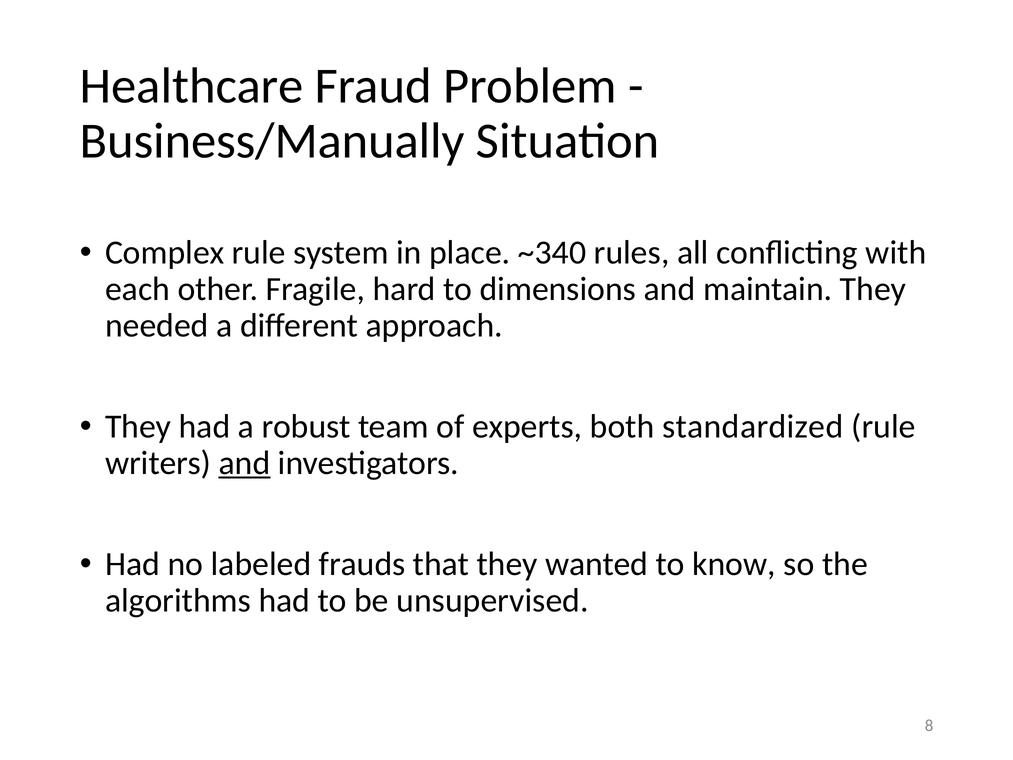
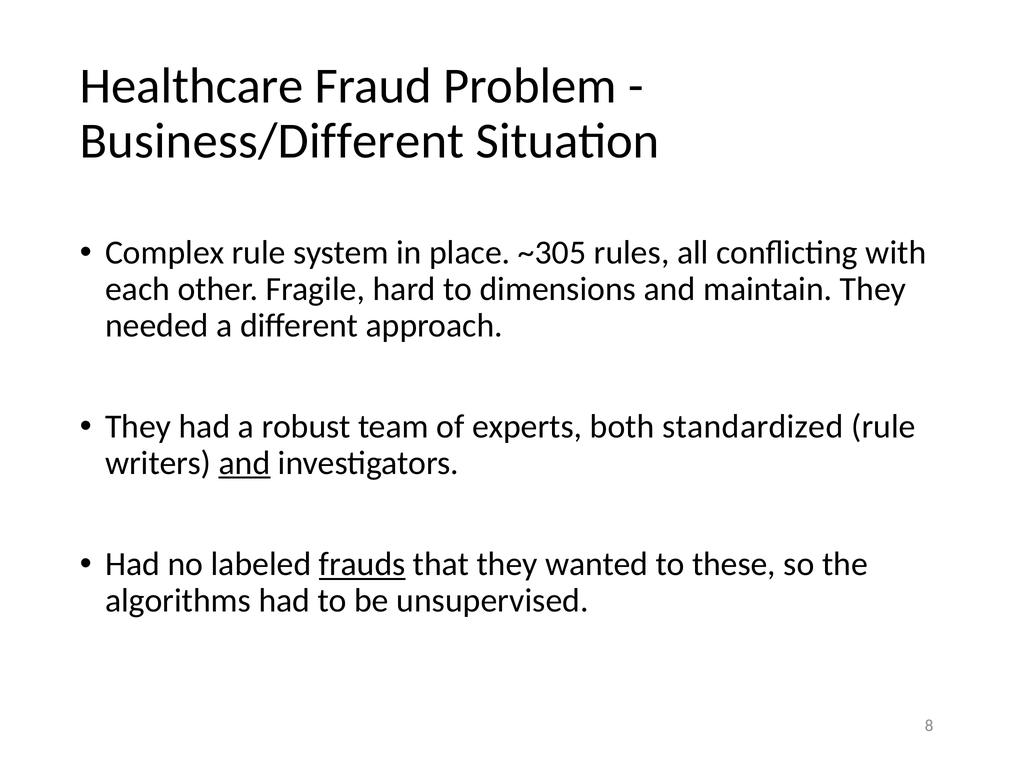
Business/Manually: Business/Manually -> Business/Different (272, 141)
~340: ~340 -> ~305 (552, 253)
frauds underline: none -> present (362, 564)
know: know -> these (734, 564)
